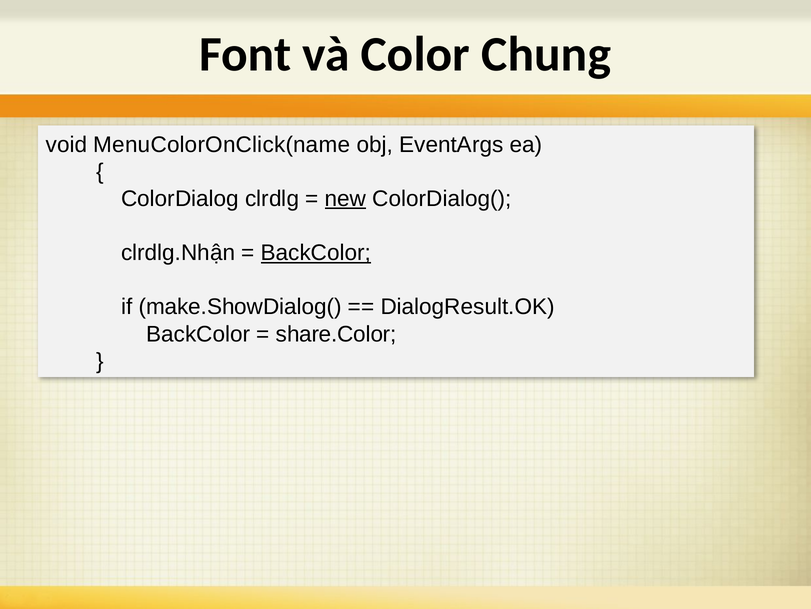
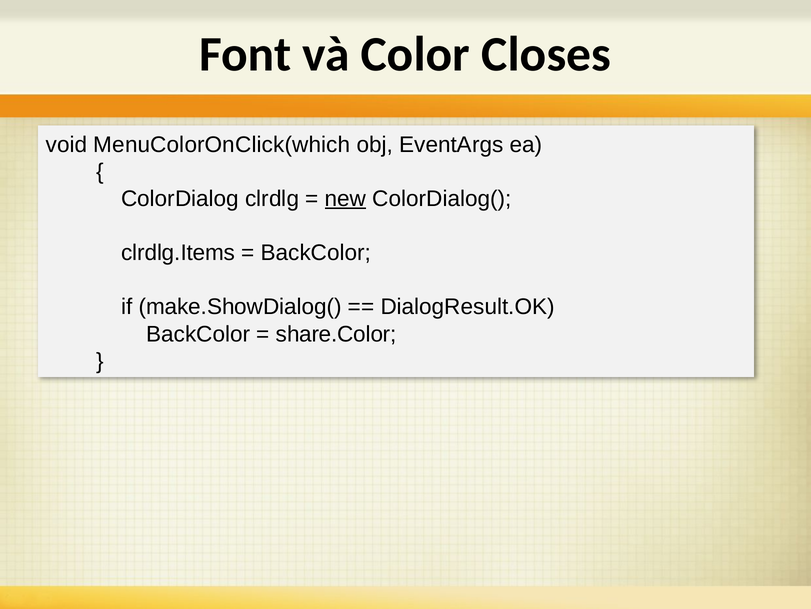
Chung: Chung -> Closes (546, 54)
MenuColorOnClick(name: MenuColorOnClick(name -> MenuColorOnClick(which (222, 144)
clrdlg.Nhận: clrdlg.Nhận -> clrdlg.Items (178, 253)
BackColor underline: present -> none (316, 253)
